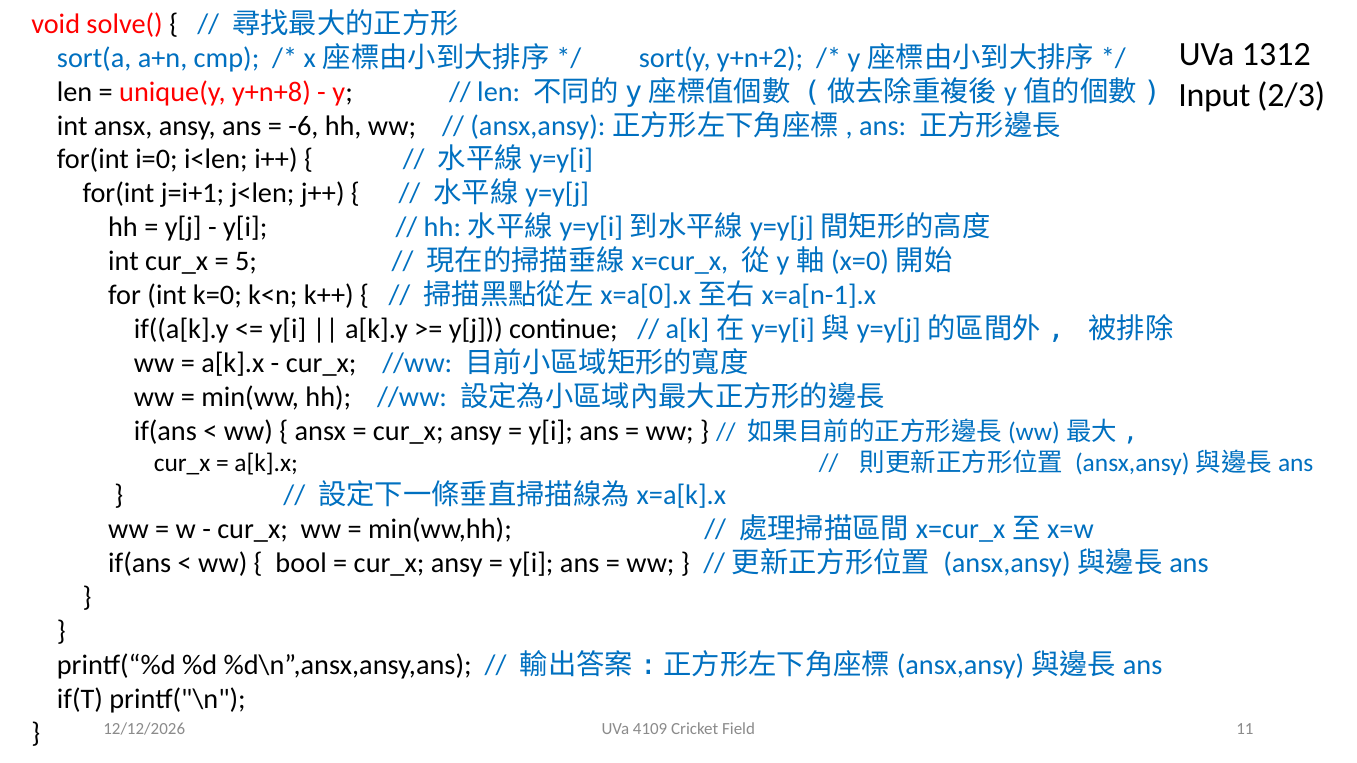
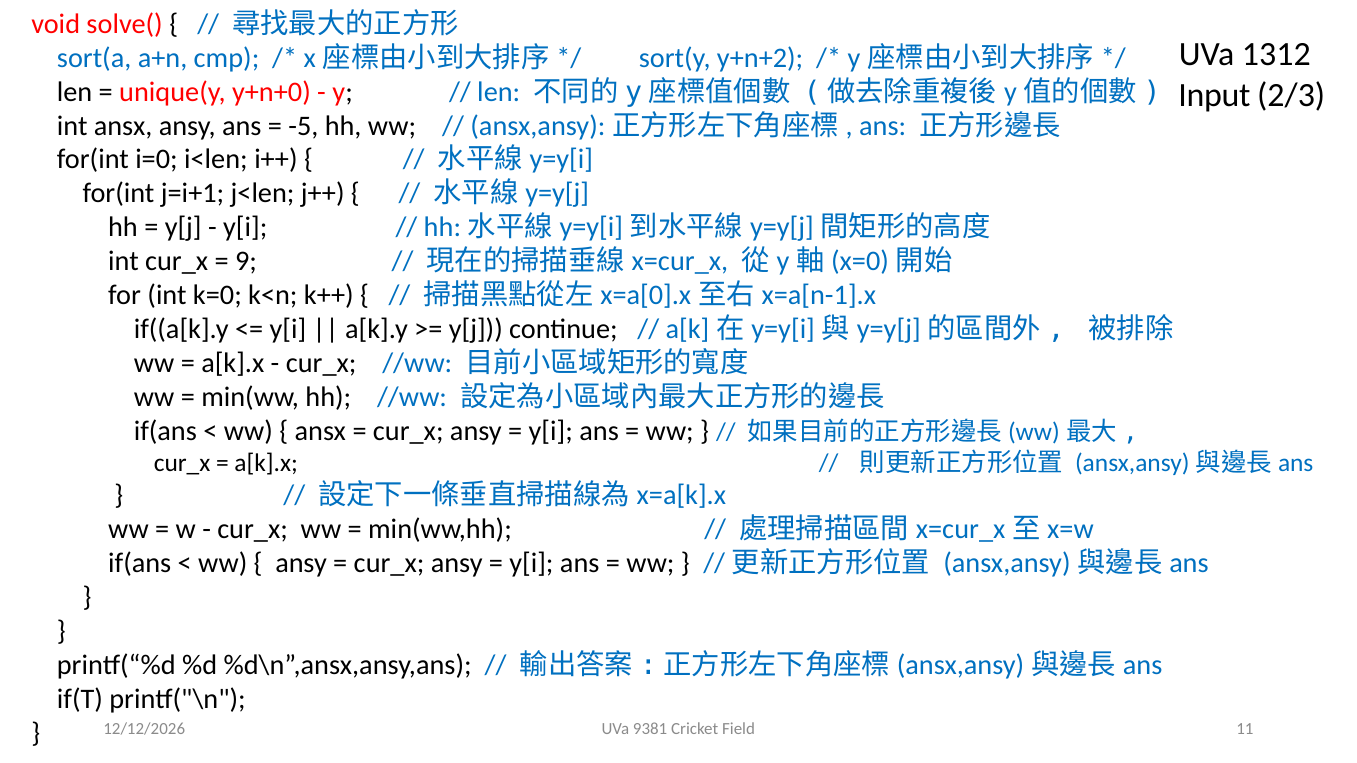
y+n+8: y+n+8 -> y+n+0 (271, 92)
-6: -6 -> -5 (303, 126)
5: 5 -> 9 (246, 262)
bool: bool -> ansy (301, 564)
4109: 4109 -> 9381 (650, 729)
